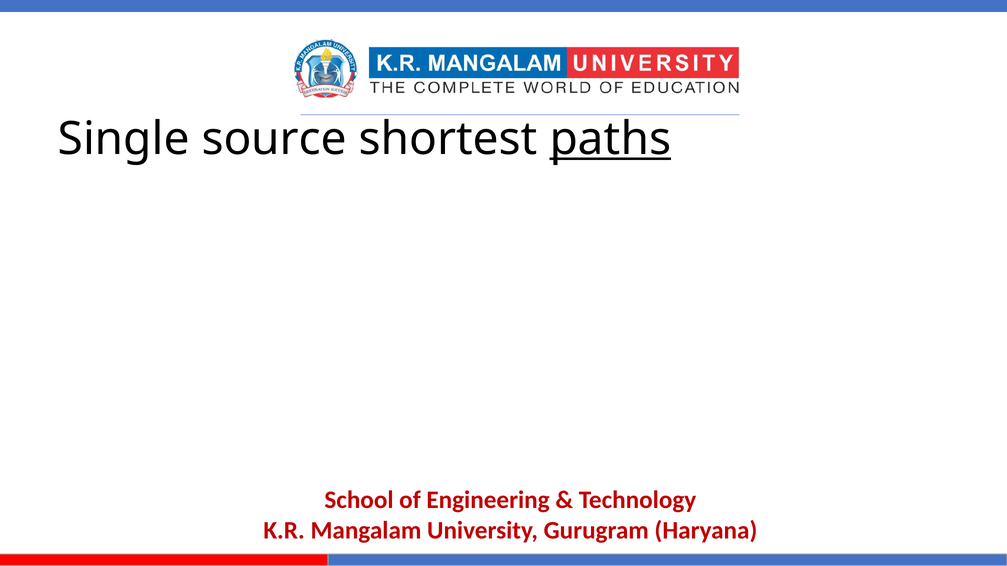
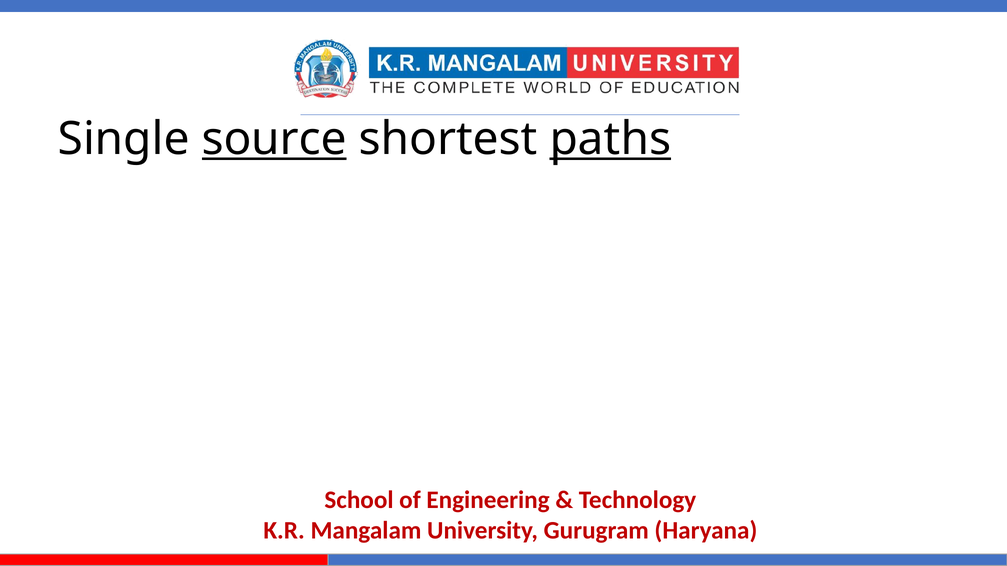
source underline: none -> present (274, 139)
